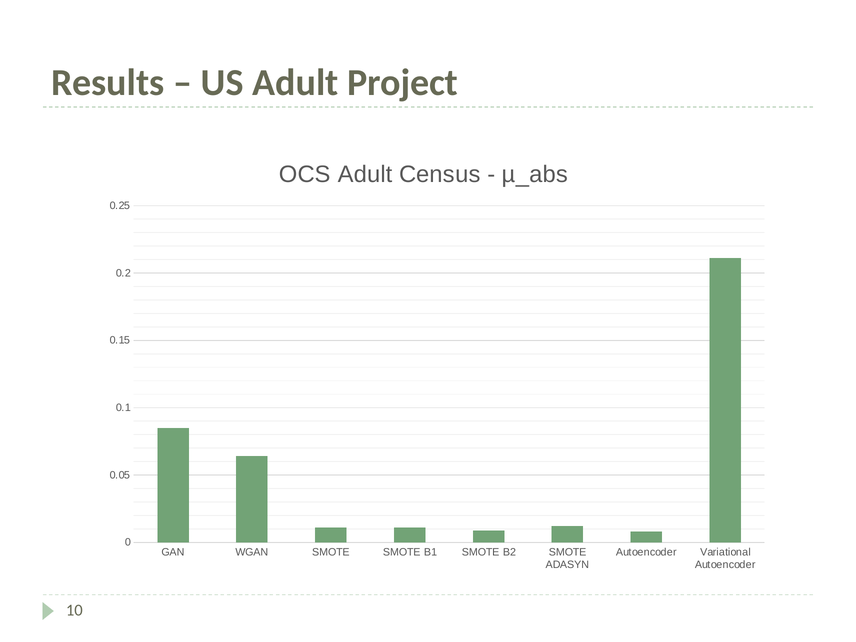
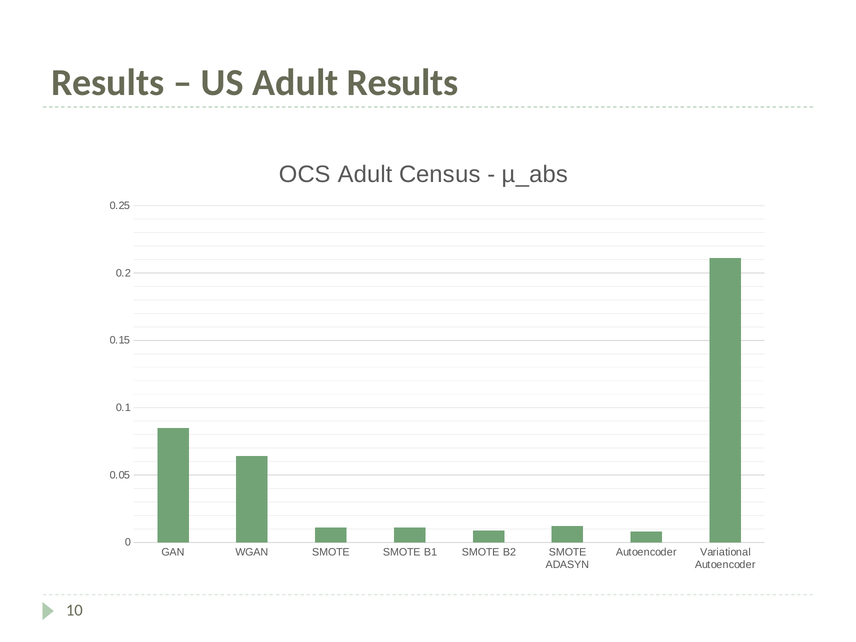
Adult Project: Project -> Results (403, 83)
